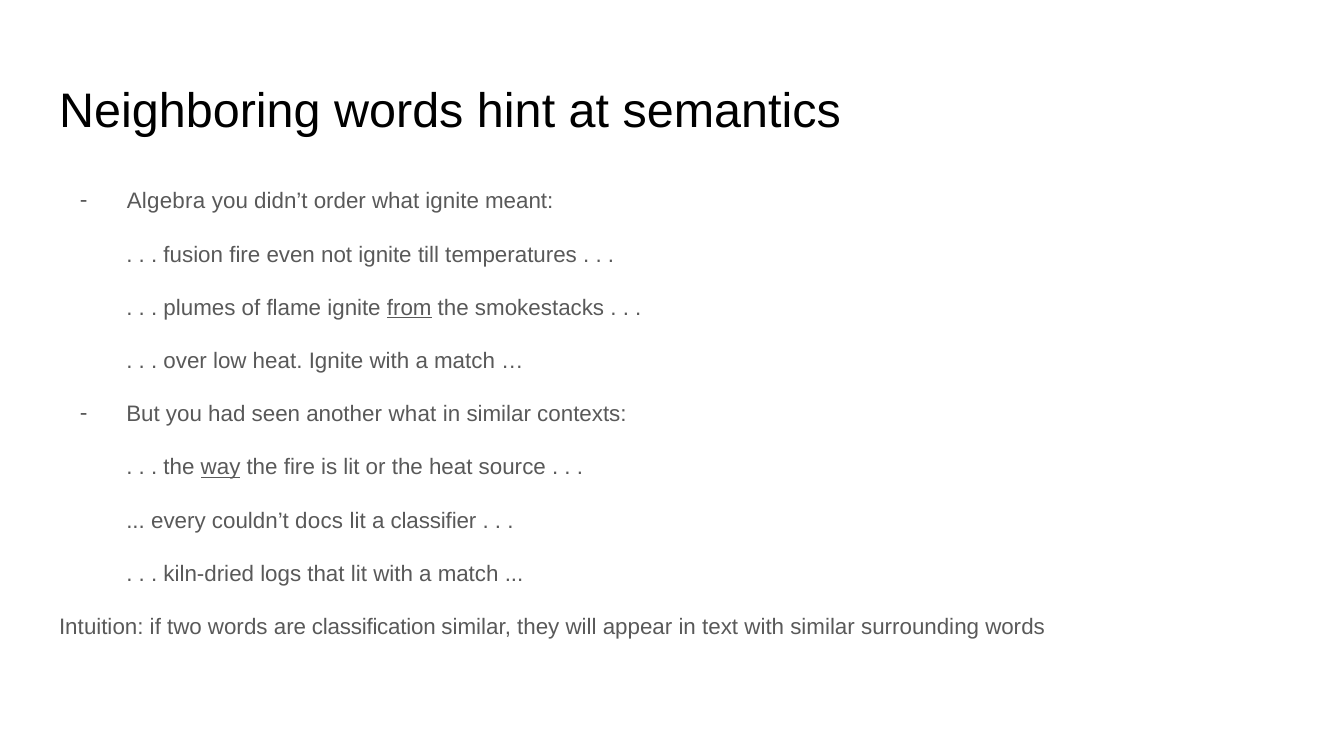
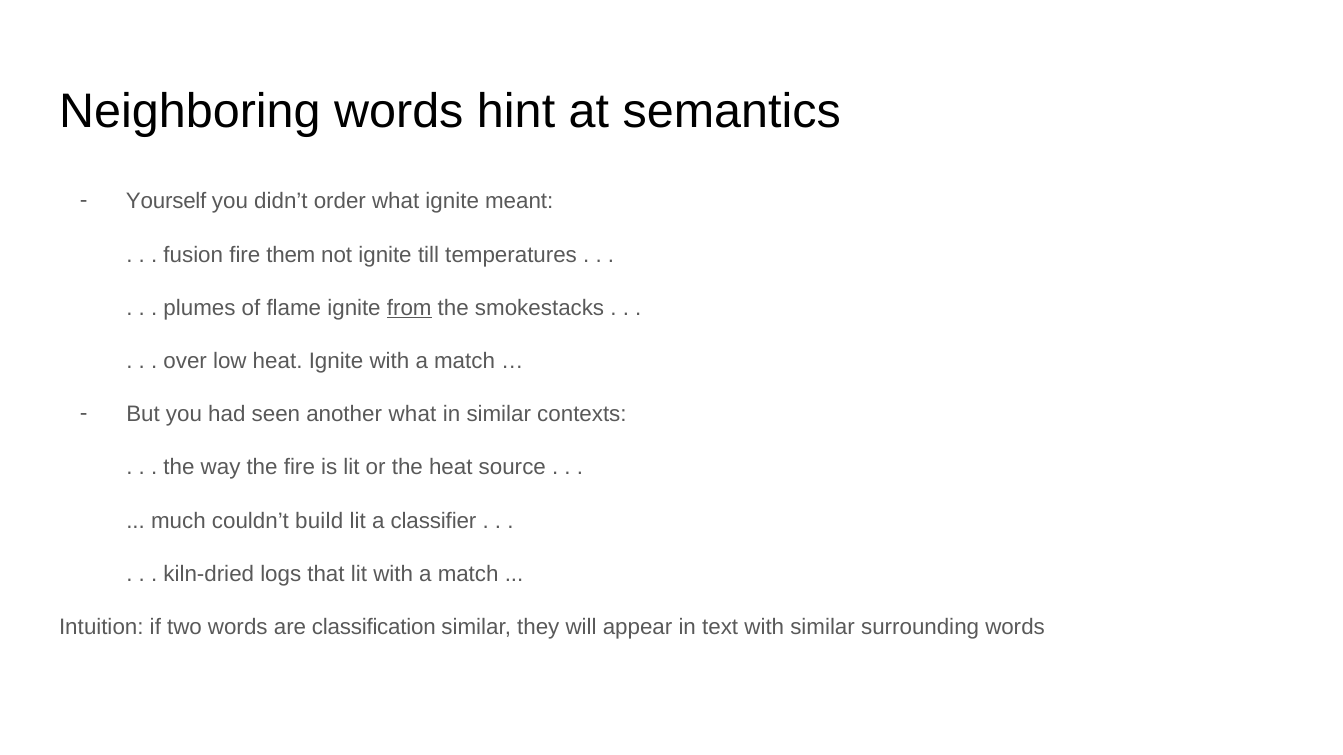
Algebra: Algebra -> Yourself (166, 202)
even: even -> them (291, 255)
way underline: present -> none (221, 468)
every: every -> much (178, 521)
docs: docs -> build (319, 521)
